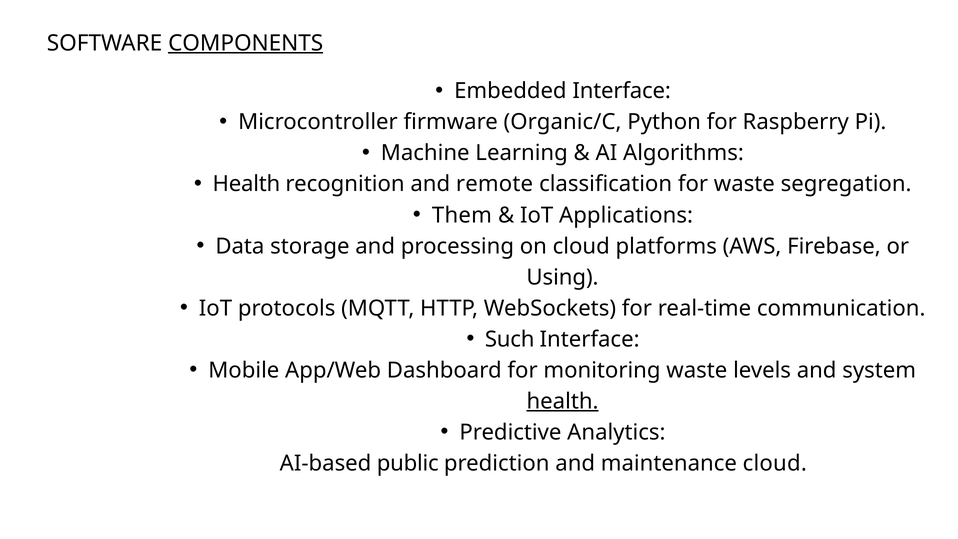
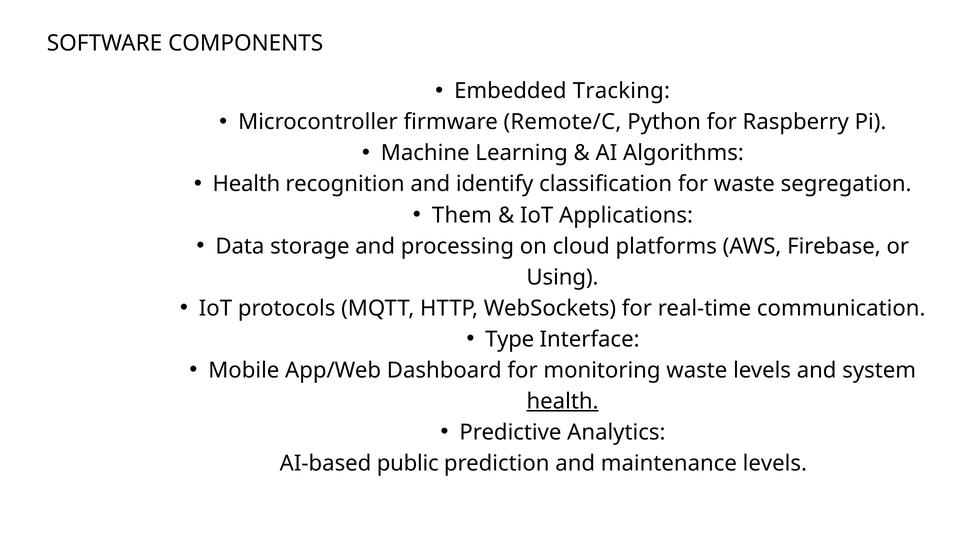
COMPONENTS underline: present -> none (246, 43)
Embedded Interface: Interface -> Tracking (621, 91)
Organic/C: Organic/C -> Remote/C (562, 122)
remote: remote -> identify (495, 184)
Such: Such -> Type (510, 339)
maintenance cloud: cloud -> levels (775, 463)
